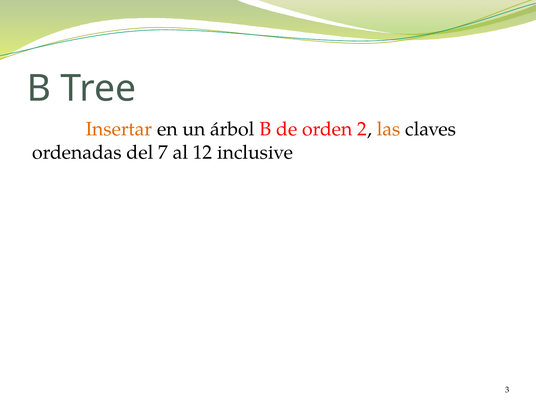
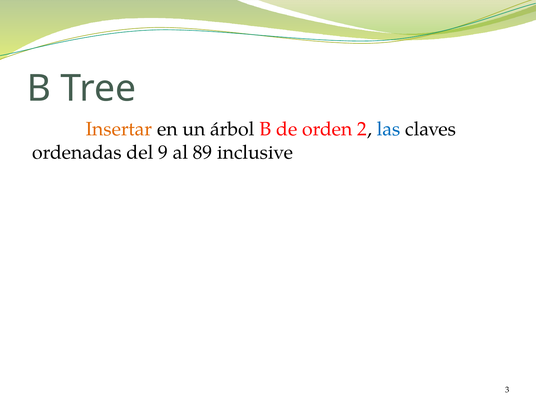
las colour: orange -> blue (389, 129)
7: 7 -> 9 (163, 152)
12: 12 -> 89 (203, 152)
